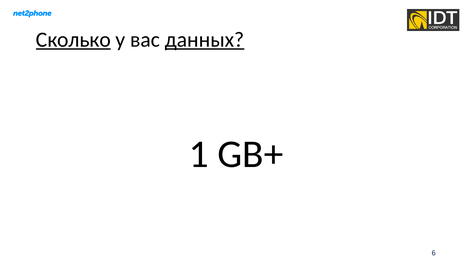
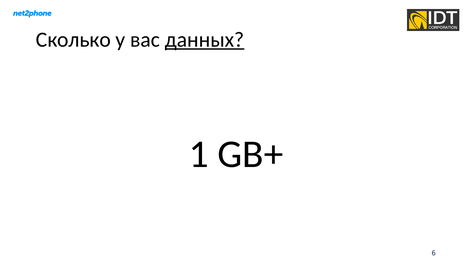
Сколько underline: present -> none (73, 40)
